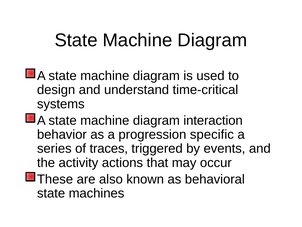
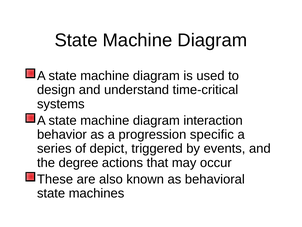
traces: traces -> depict (109, 148)
activity: activity -> degree (79, 162)
